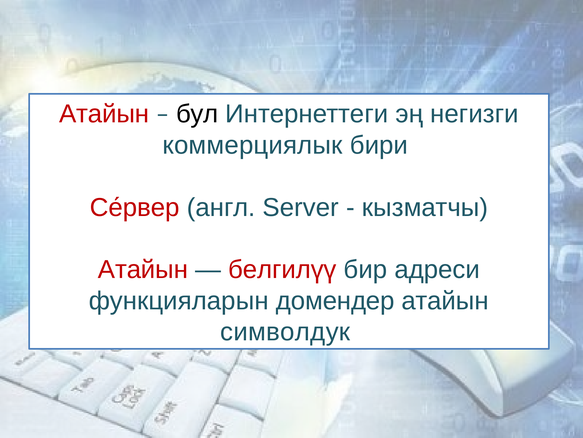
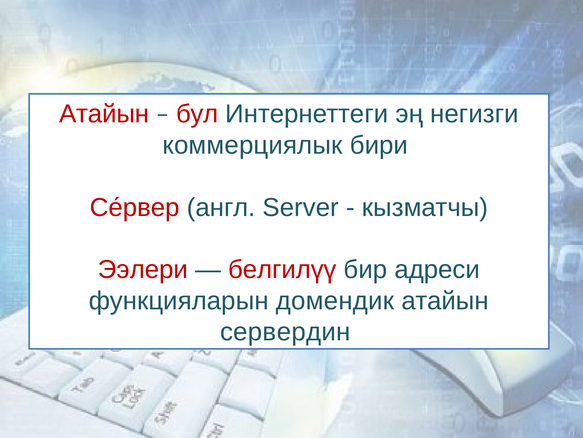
бул colour: black -> red (197, 114)
Атайын: Атайын -> Ээлери (143, 269)
домендер: домендер -> домендик (335, 300)
символдук: символдук -> сервердин (285, 331)
